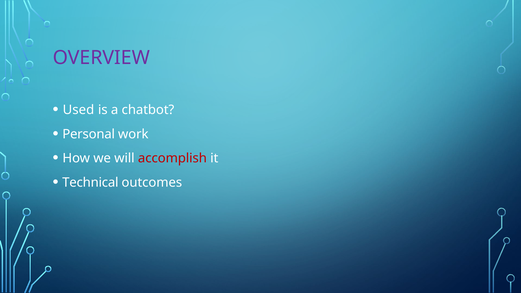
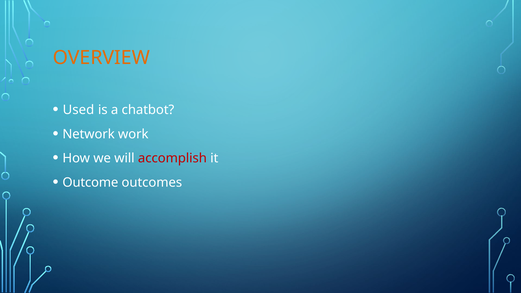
OVERVIEW colour: purple -> orange (101, 58)
Personal: Personal -> Network (89, 134)
Technical: Technical -> Outcome (90, 182)
